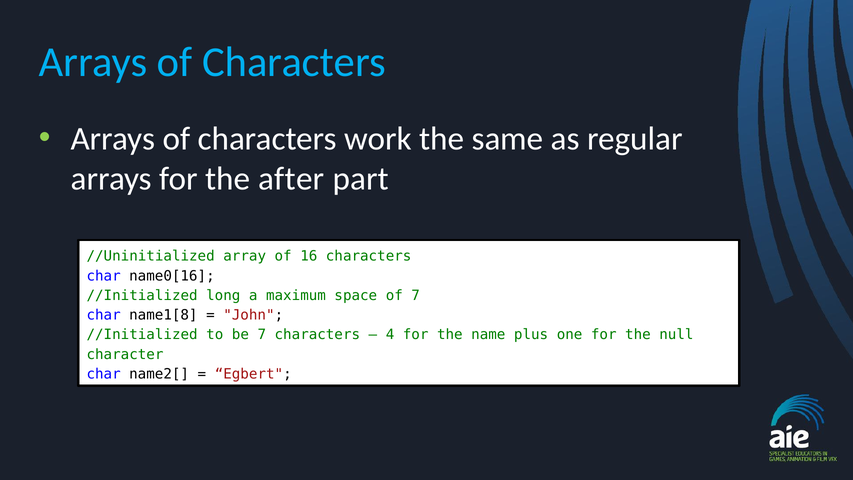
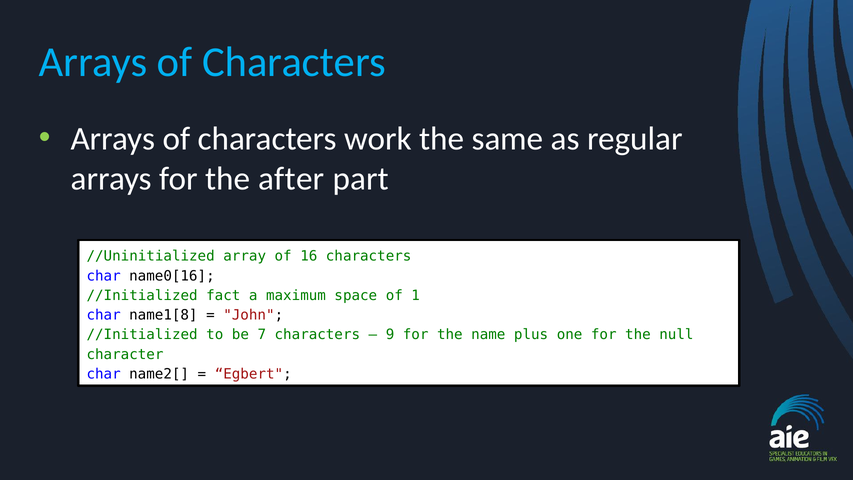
long: long -> fact (223, 295)
of 7: 7 -> 1 (416, 295)
4: 4 -> 9 (390, 335)
